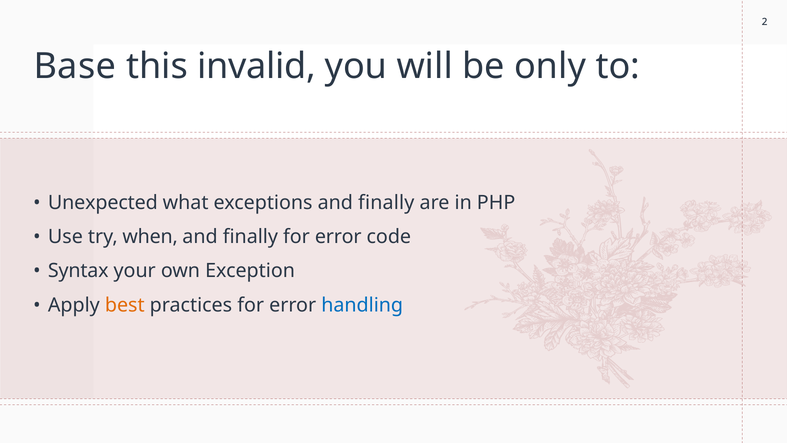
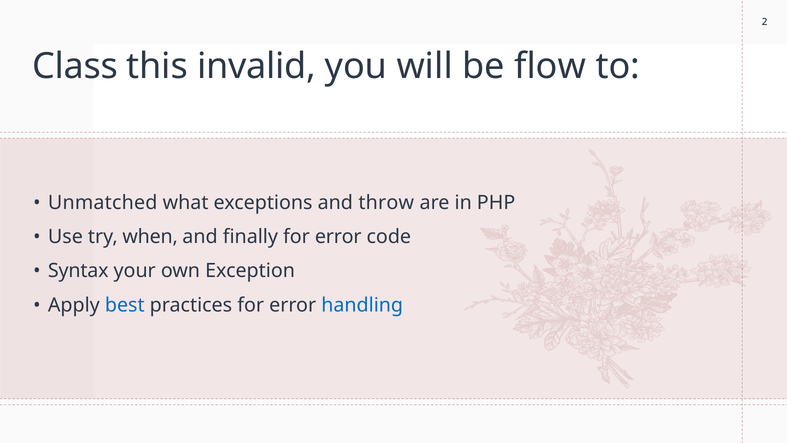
Base: Base -> Class (75, 66)
only: only -> flow (550, 66)
Unexpected: Unexpected -> Unmatched (103, 202)
exceptions and finally: finally -> throw (386, 202)
best colour: orange -> blue (125, 305)
